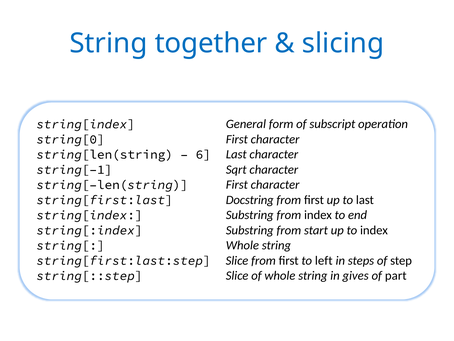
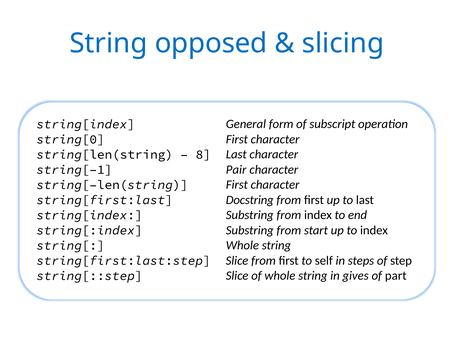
together: together -> opposed (211, 43)
6: 6 -> 8 (203, 154)
Sqrt: Sqrt -> Pair (236, 169)
left: left -> self (324, 260)
